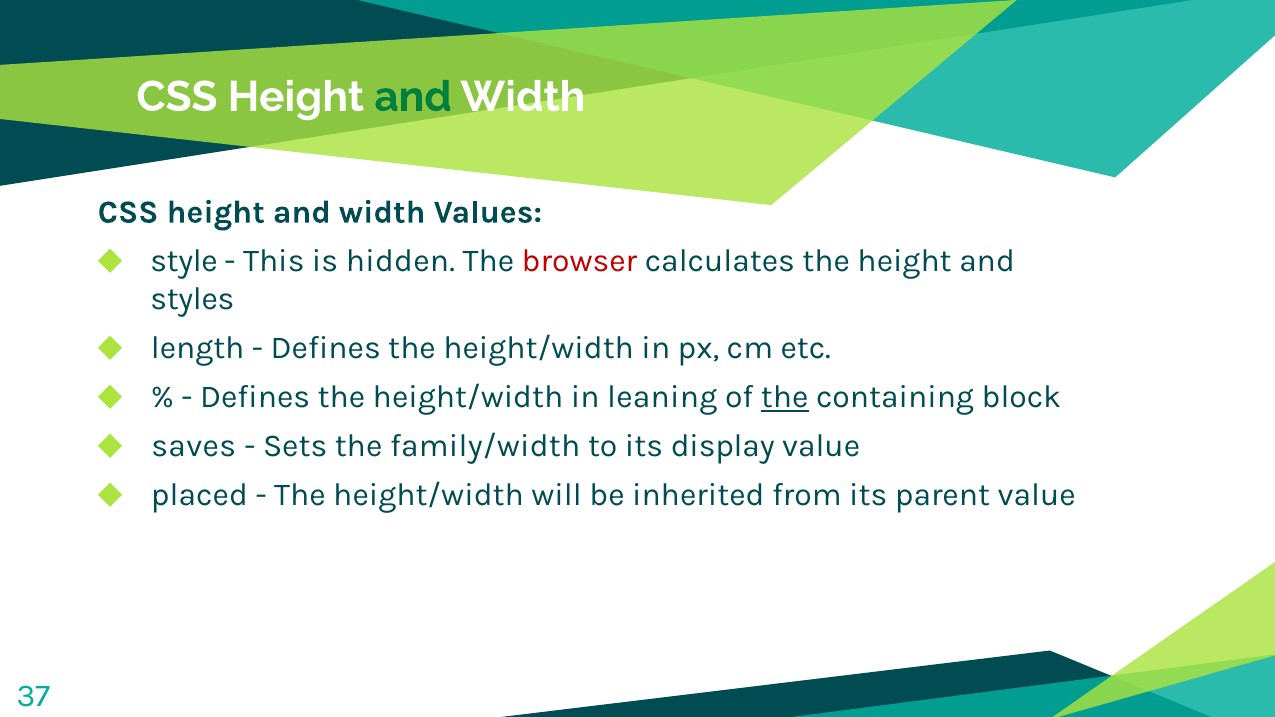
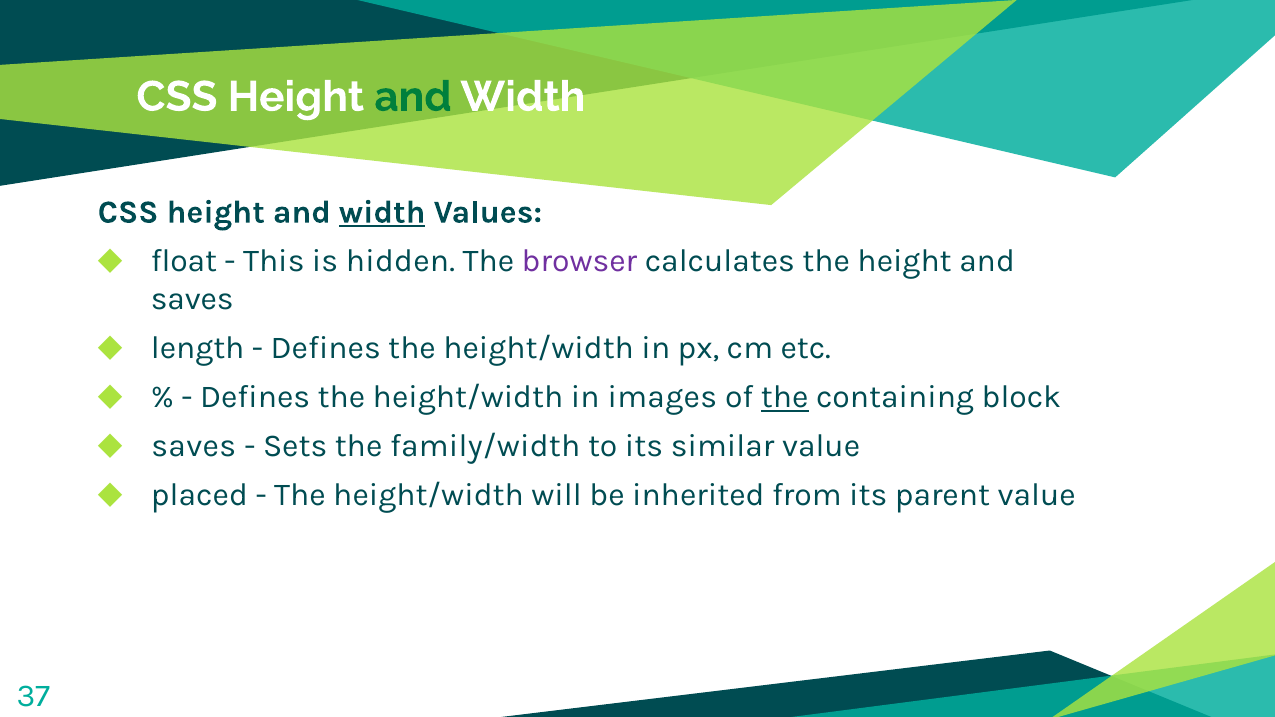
width underline: none -> present (382, 212)
style: style -> float (184, 261)
browser colour: red -> purple (579, 261)
styles: styles -> saves (192, 299)
leaning: leaning -> images (662, 397)
display: display -> similar (723, 446)
